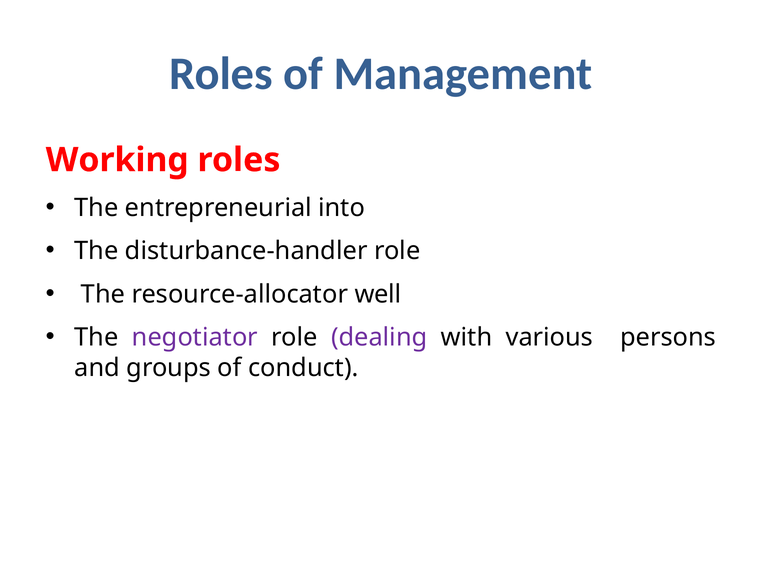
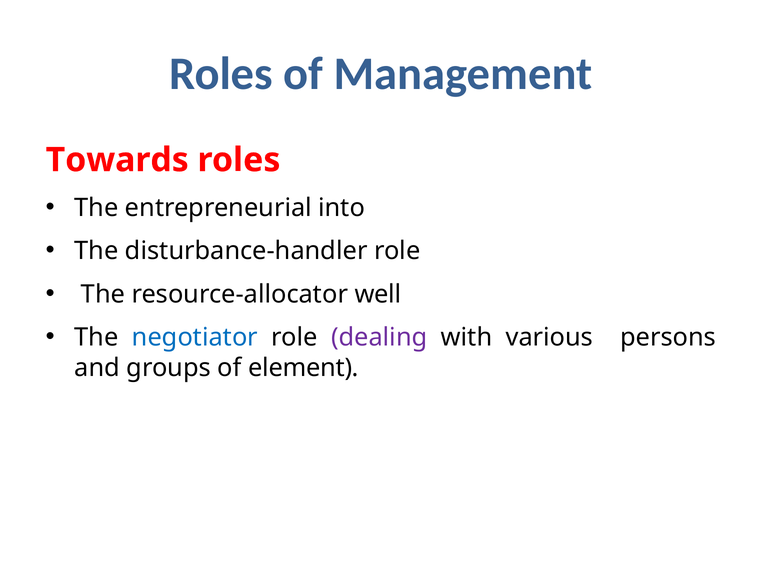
Working: Working -> Towards (117, 160)
negotiator colour: purple -> blue (195, 337)
conduct: conduct -> element (303, 368)
